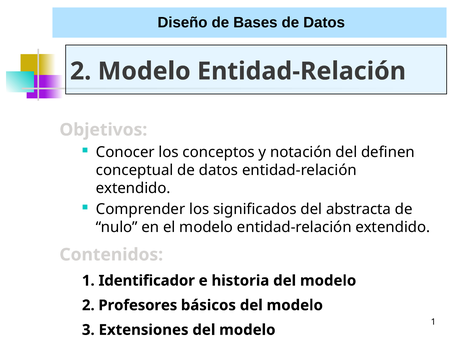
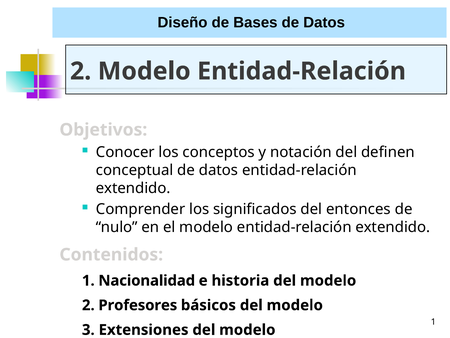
abstracta: abstracta -> entonces (358, 209)
Identificador: Identificador -> Nacionalidad (147, 280)
